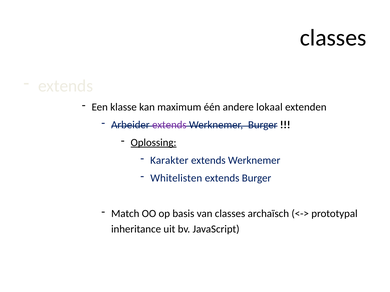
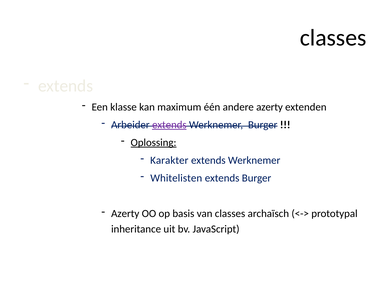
andere lokaal: lokaal -> azerty (270, 107)
extends underline: none -> present (169, 125)
Match: Match -> Azerty (125, 214)
